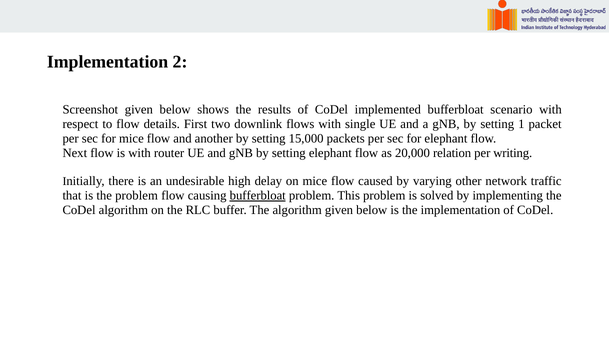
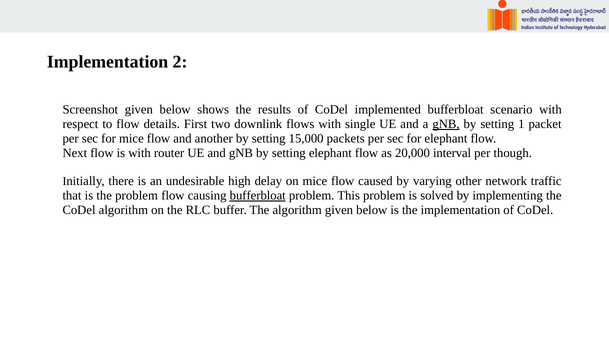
gNB underline: none -> present (446, 124)
relation: relation -> interval (452, 153)
writing: writing -> though (513, 153)
